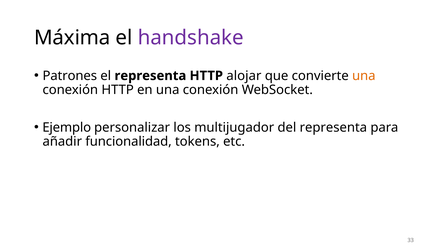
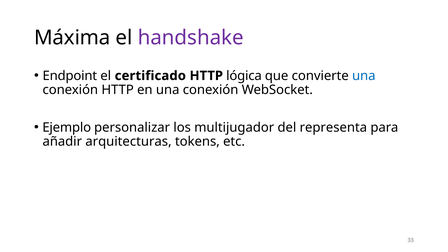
Patrones: Patrones -> Endpoint (70, 76)
el representa: representa -> certificado (150, 76)
alojar: alojar -> lógica (244, 76)
una colour: orange -> blue (364, 76)
funcionalidad: funcionalidad -> arquitecturas (128, 142)
